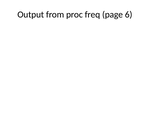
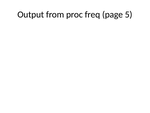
6: 6 -> 5 (129, 15)
